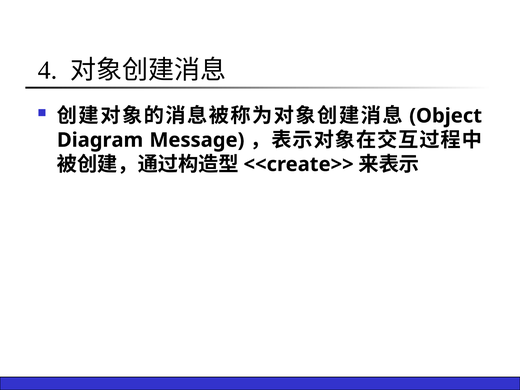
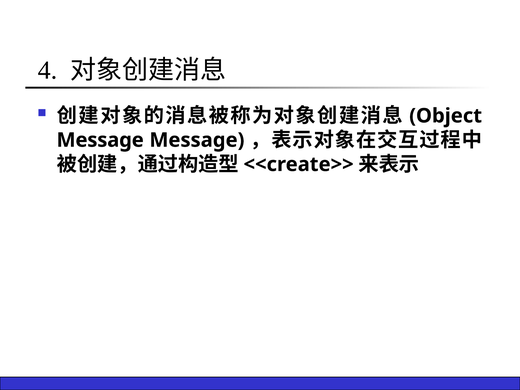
Diagram: Diagram -> Message (100, 140)
